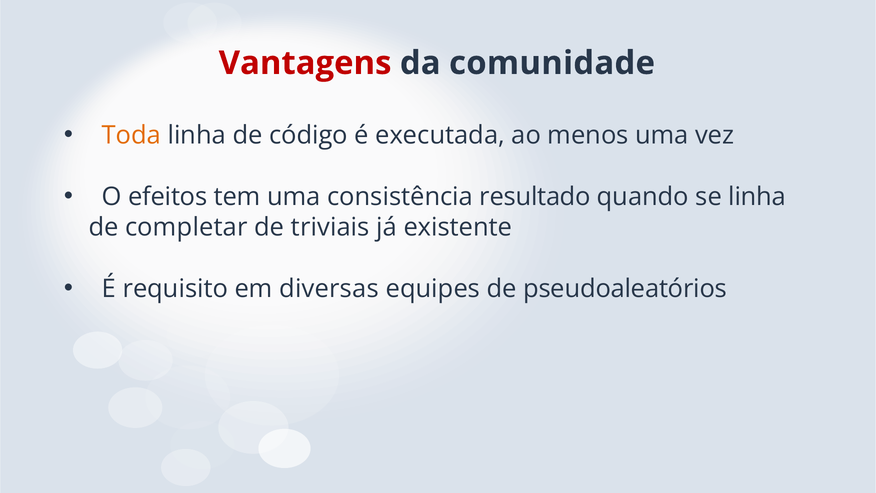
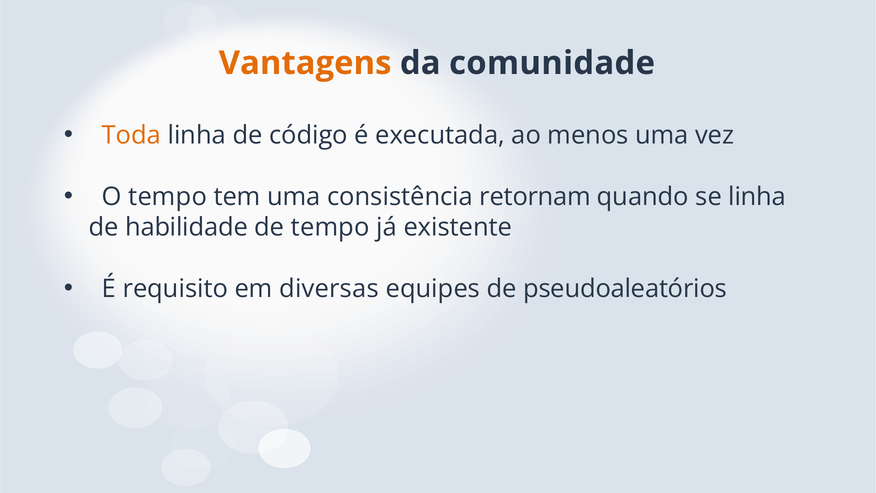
Vantagens colour: red -> orange (305, 63)
O efeitos: efeitos -> tempo (168, 197)
resultado: resultado -> retornam (535, 197)
completar: completar -> habilidade (187, 227)
de triviais: triviais -> tempo (330, 227)
